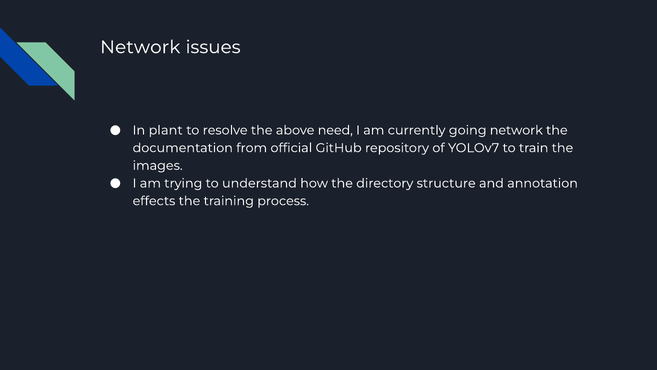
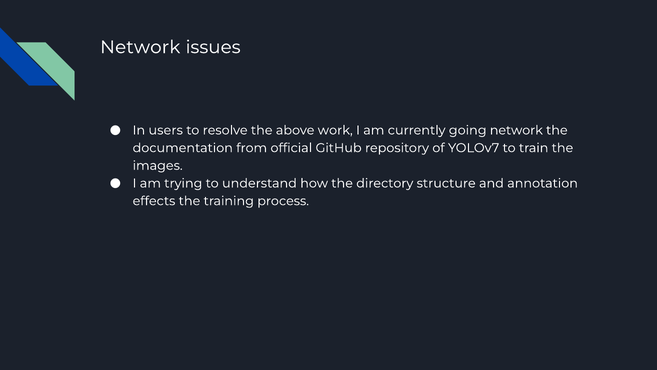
plant: plant -> users (166, 130)
need: need -> work (335, 130)
